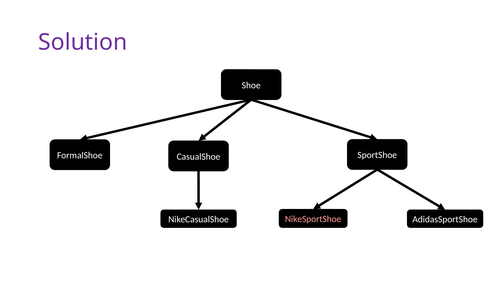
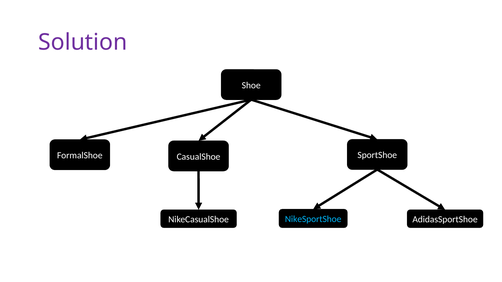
NikeSportShoe colour: pink -> light blue (313, 219)
